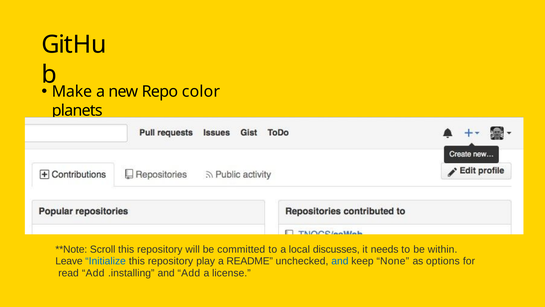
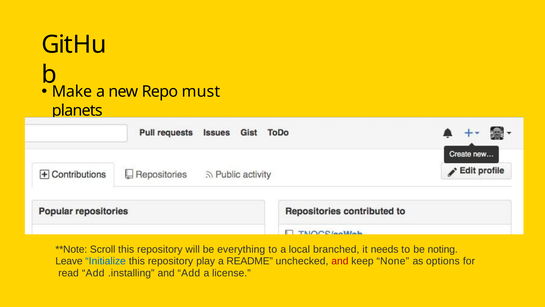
color: color -> must (201, 91)
committed: committed -> everything (241, 249)
discusses: discusses -> branched (336, 249)
within: within -> noting (443, 249)
and colour: blue -> red (340, 261)
